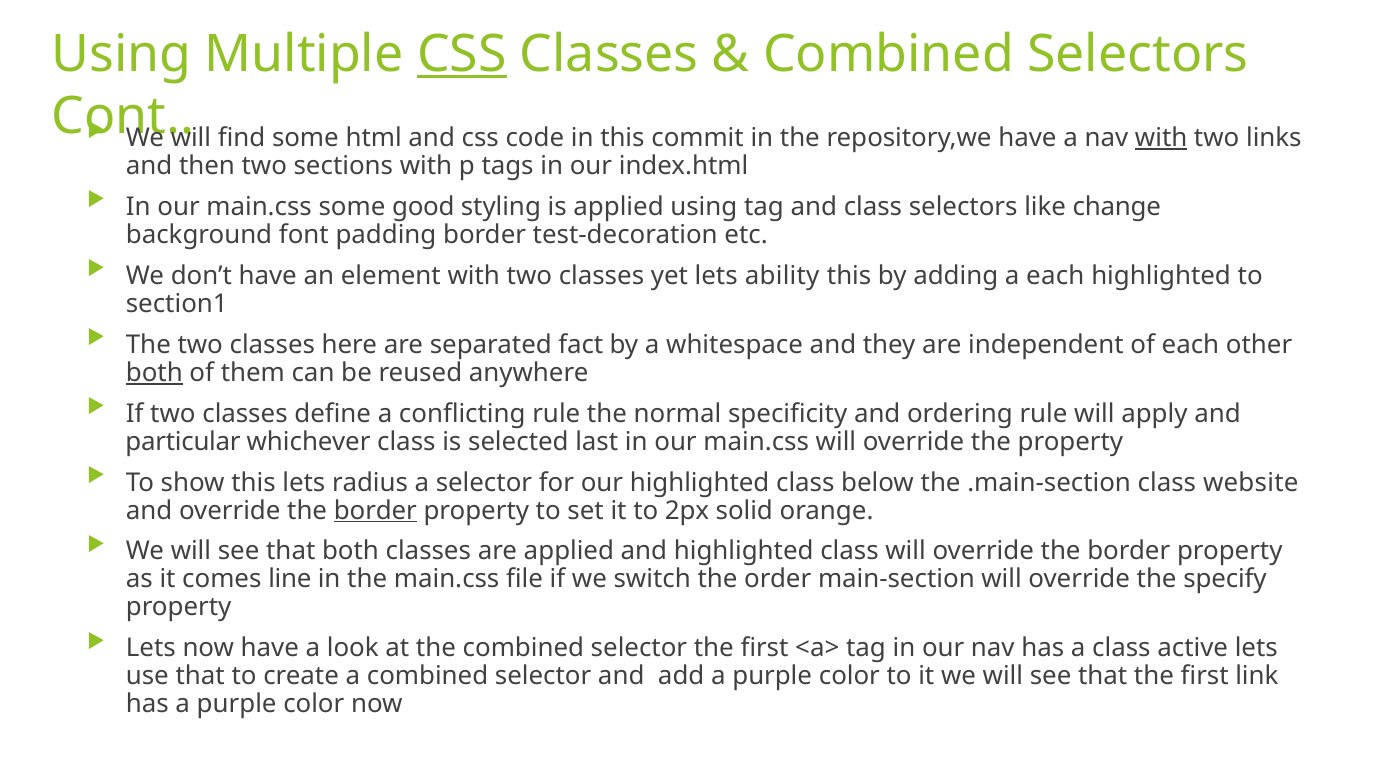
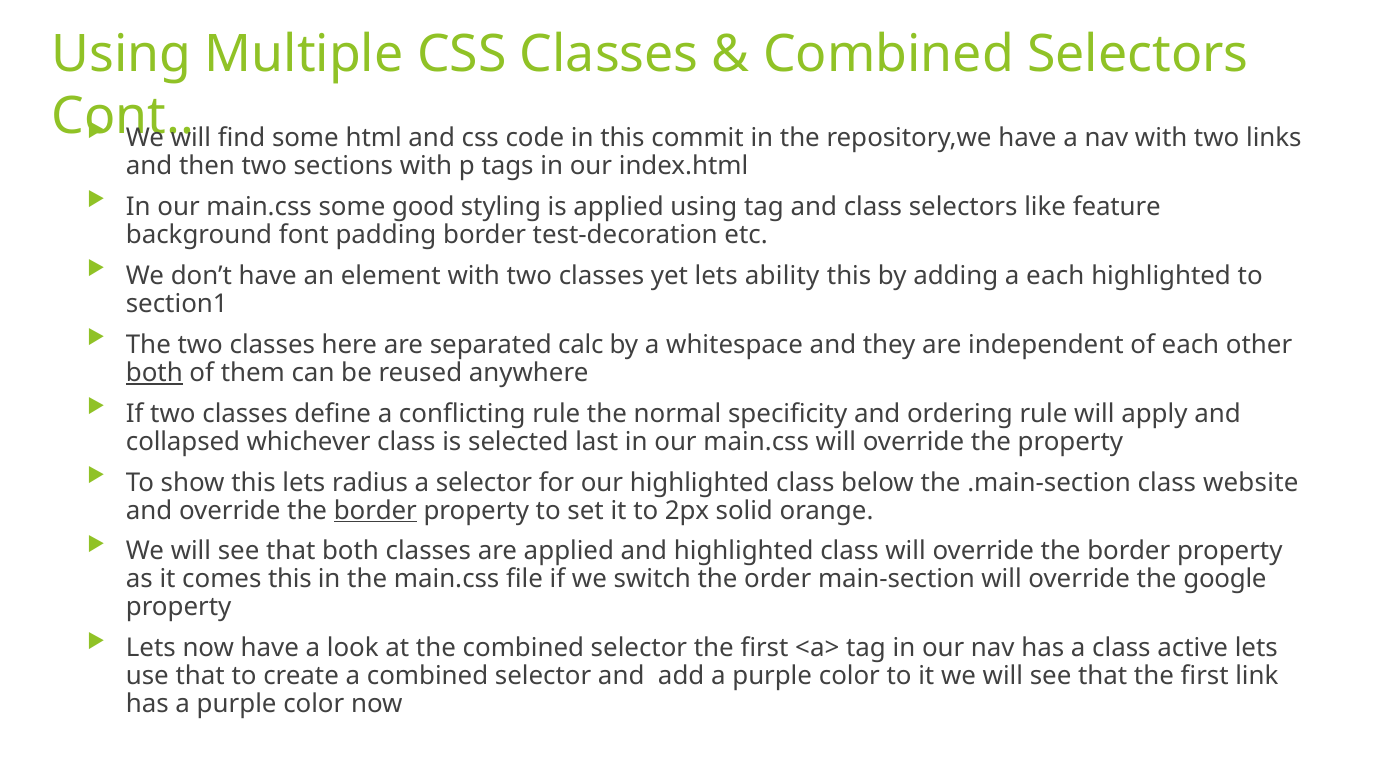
CSS underline: present -> none (462, 54)
with underline: present -> none (1161, 138)
change: change -> feature (1117, 207)
fact: fact -> calc (581, 345)
particular: particular -> collapsed (183, 442)
comes line: line -> this (290, 579)
specify: specify -> google (1225, 579)
